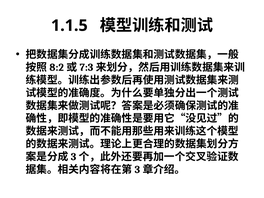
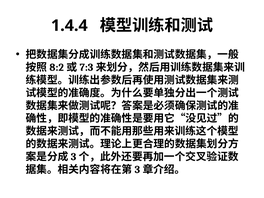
1.1.5: 1.1.5 -> 1.4.4 (69, 26)
